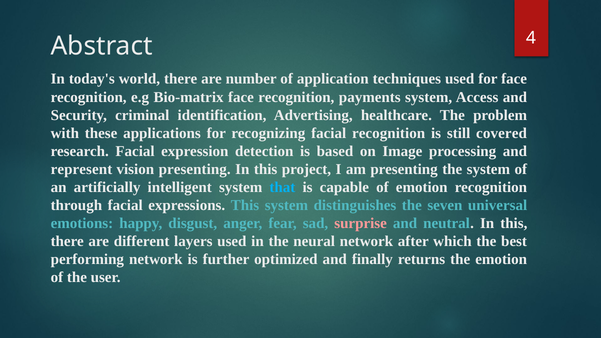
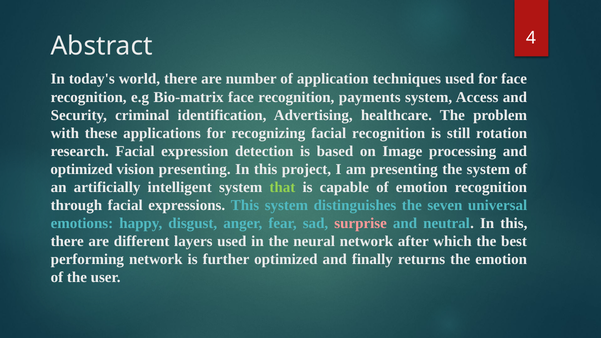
covered: covered -> rotation (502, 133)
represent: represent -> optimized (82, 169)
that colour: light blue -> light green (282, 187)
